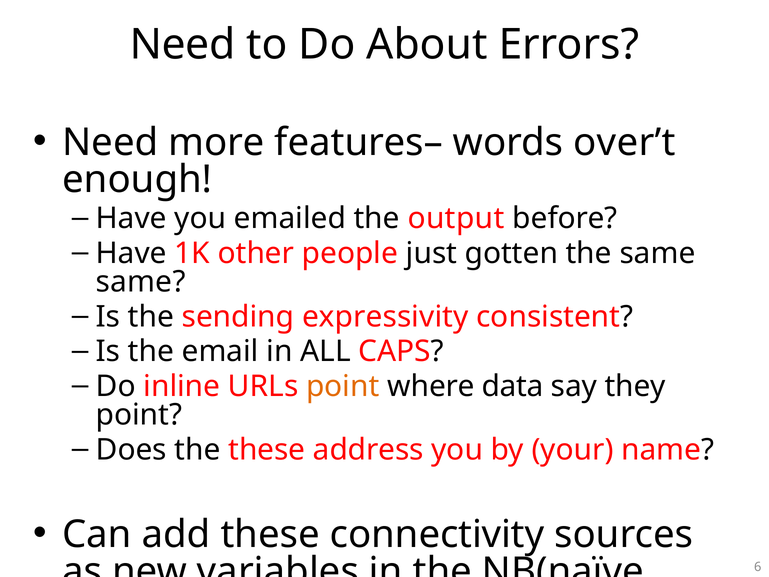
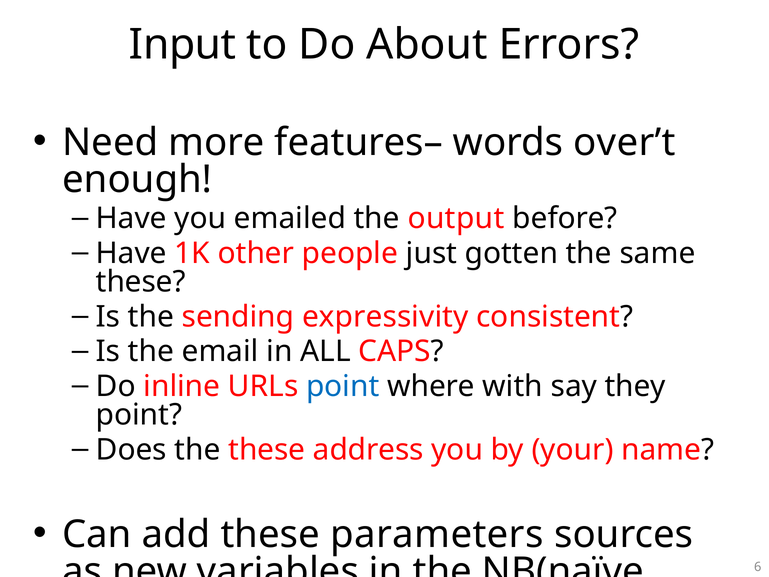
Need: Need -> Input (183, 45)
same: same -> these (141, 282)
point colour: orange -> blue (343, 386)
data: data -> with (513, 386)
connectivity: connectivity -> parameters (437, 534)
